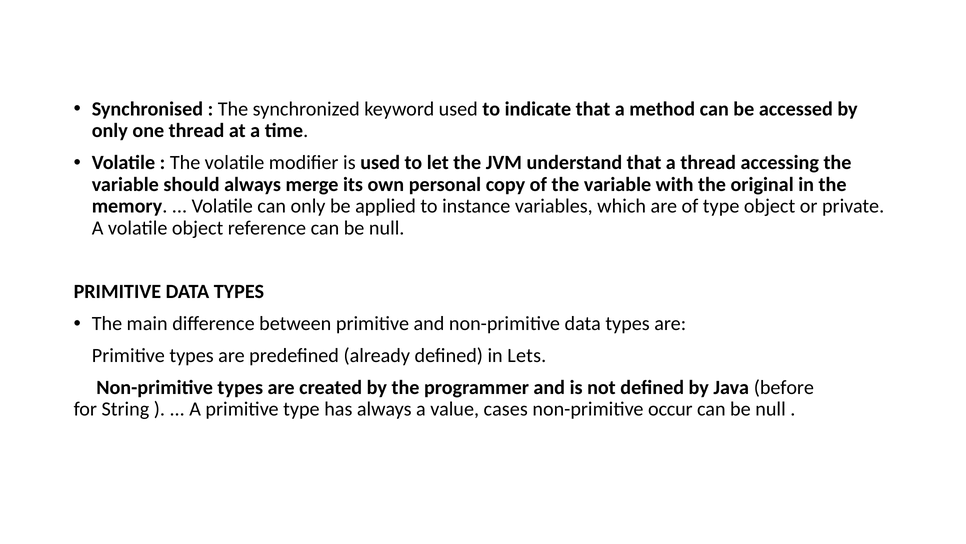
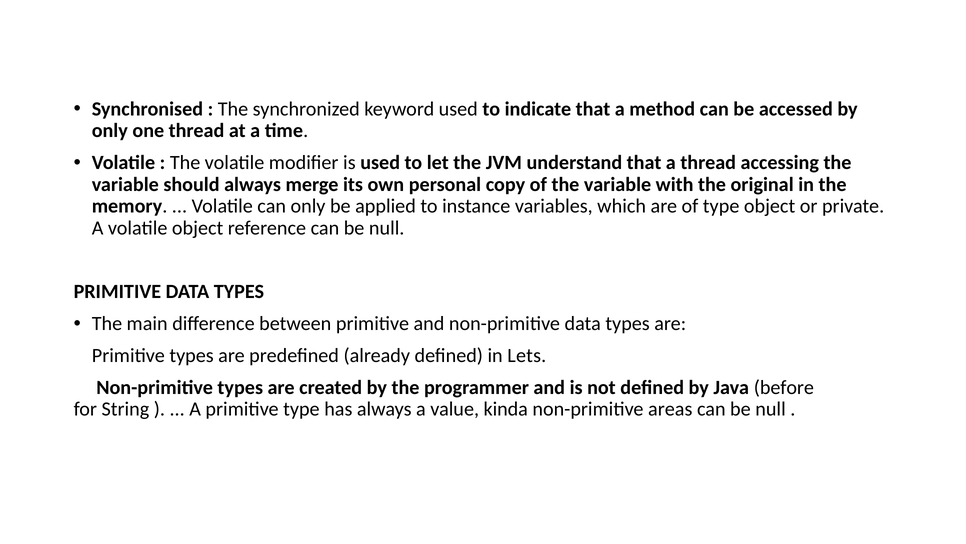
cases: cases -> kinda (506, 409)
occur: occur -> areas (670, 409)
